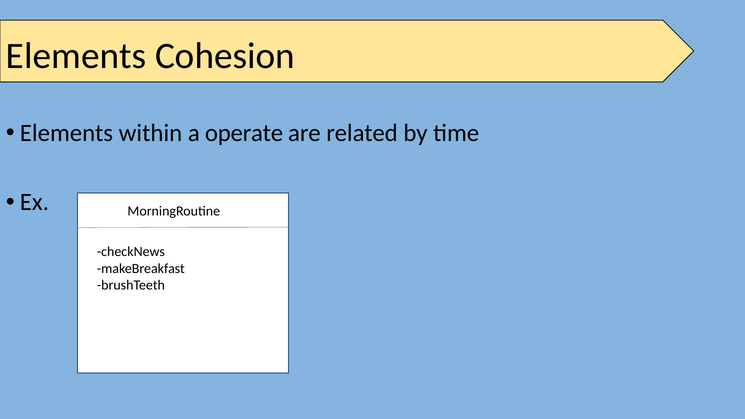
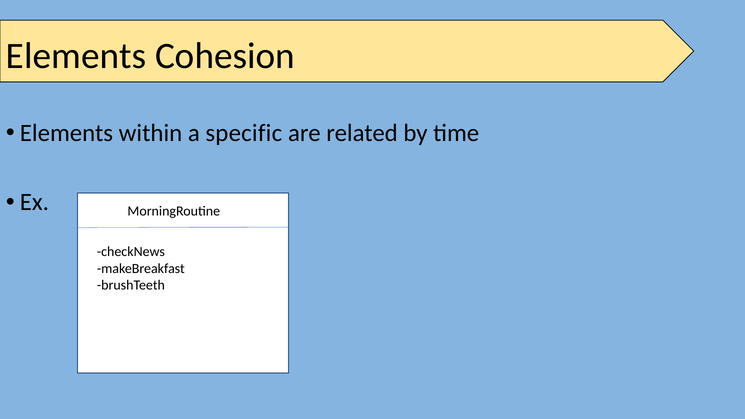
operate: operate -> specific (244, 133)
